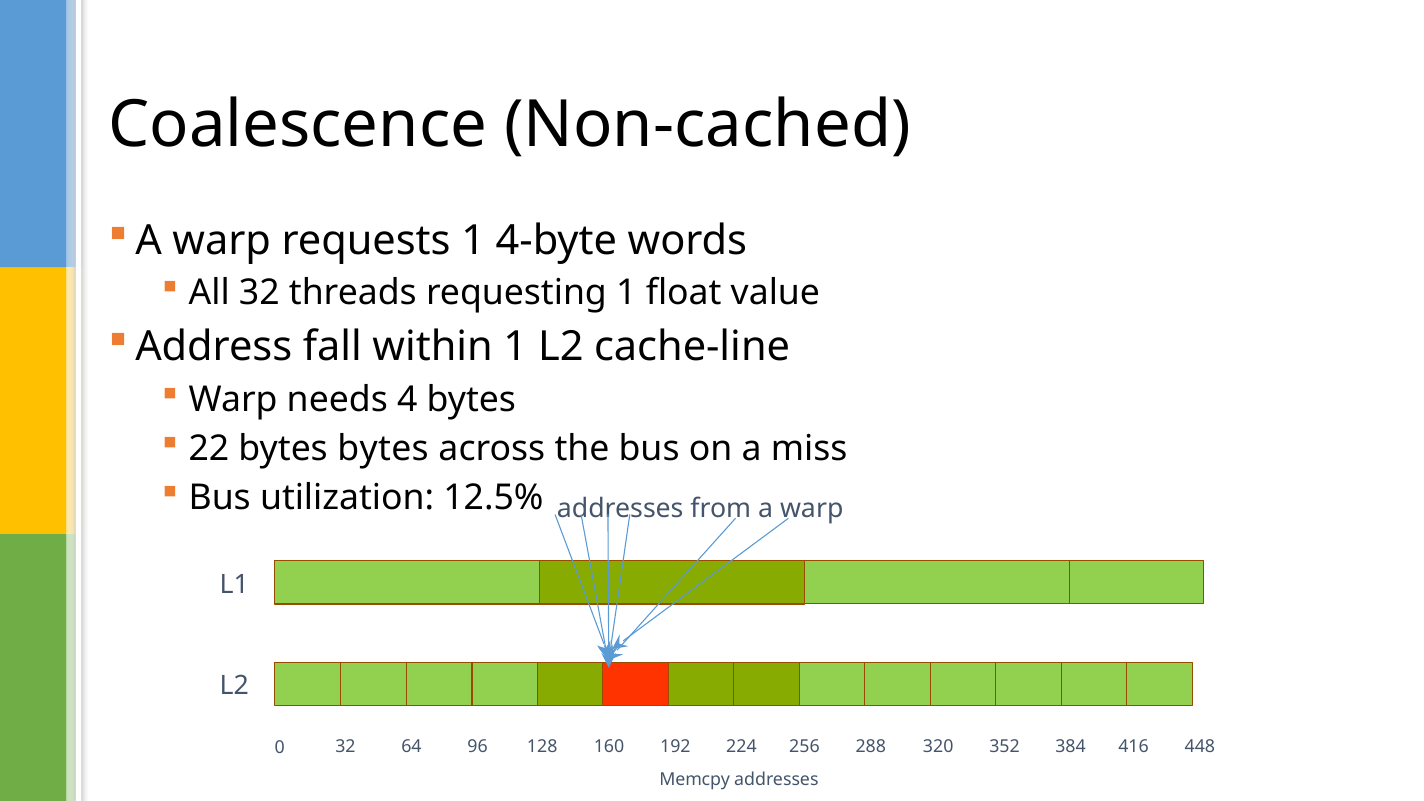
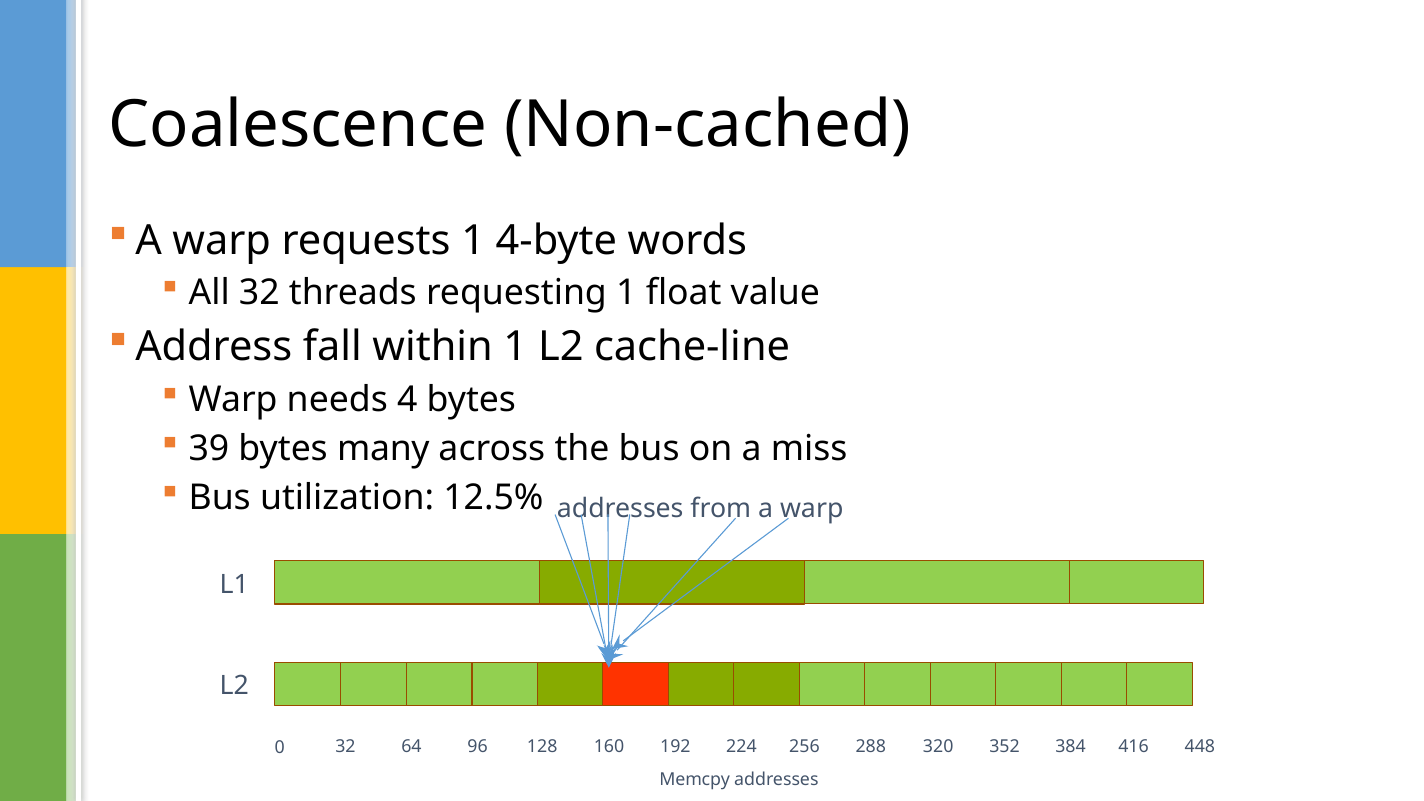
22: 22 -> 39 (209, 449)
bytes bytes: bytes -> many (383, 449)
